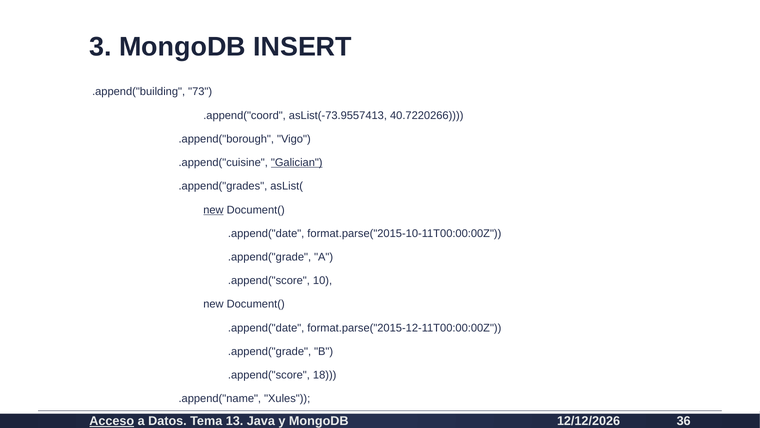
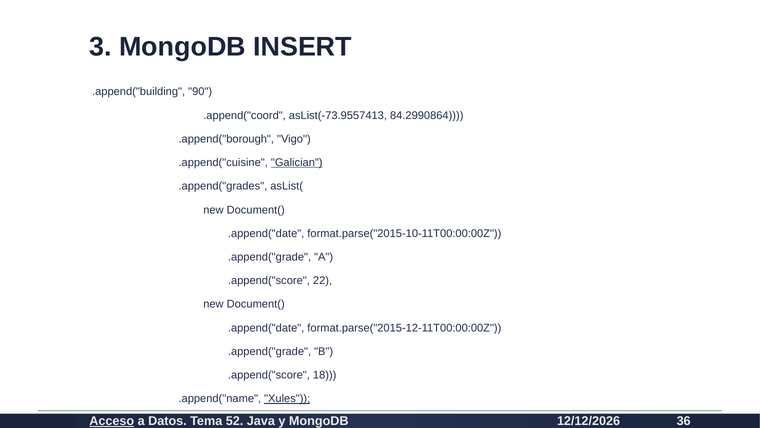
73: 73 -> 90 (200, 92)
40.7220266: 40.7220266 -> 84.2990864 (427, 115)
new underline: present -> none (213, 210)
10: 10 -> 22 (323, 280)
Xules underline: none -> present (287, 398)
13: 13 -> 52 (235, 421)
